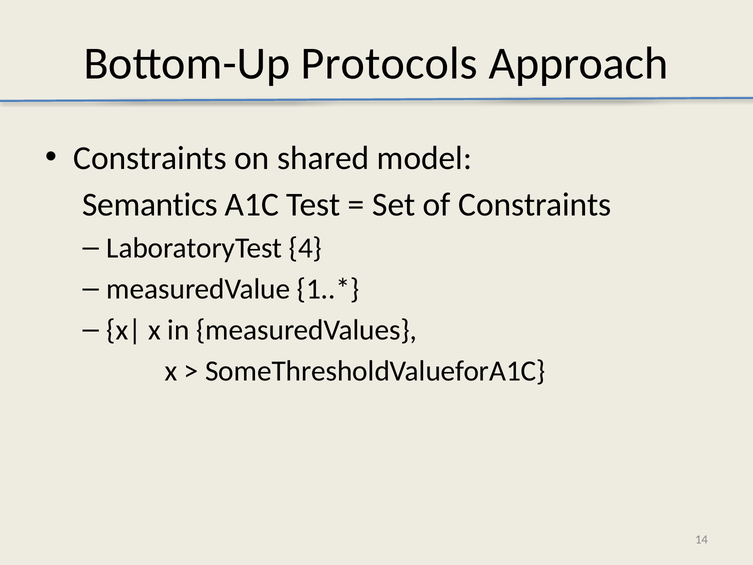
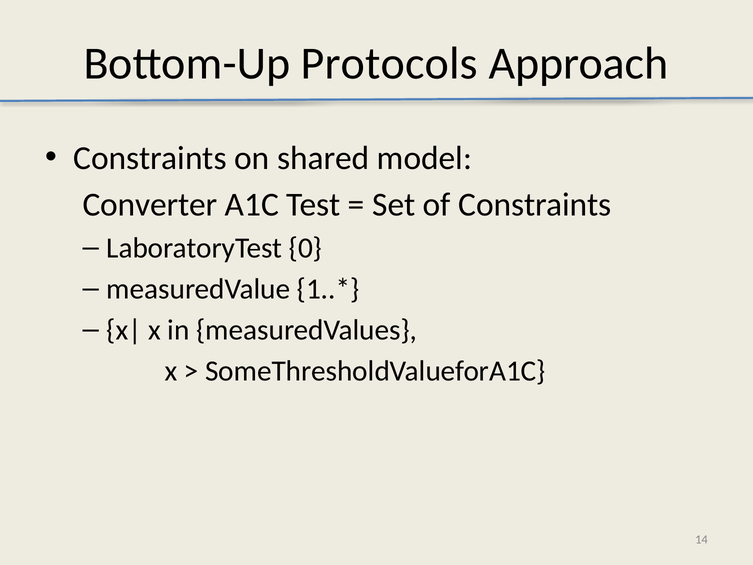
Semantics: Semantics -> Converter (150, 205)
4: 4 -> 0 (305, 248)
